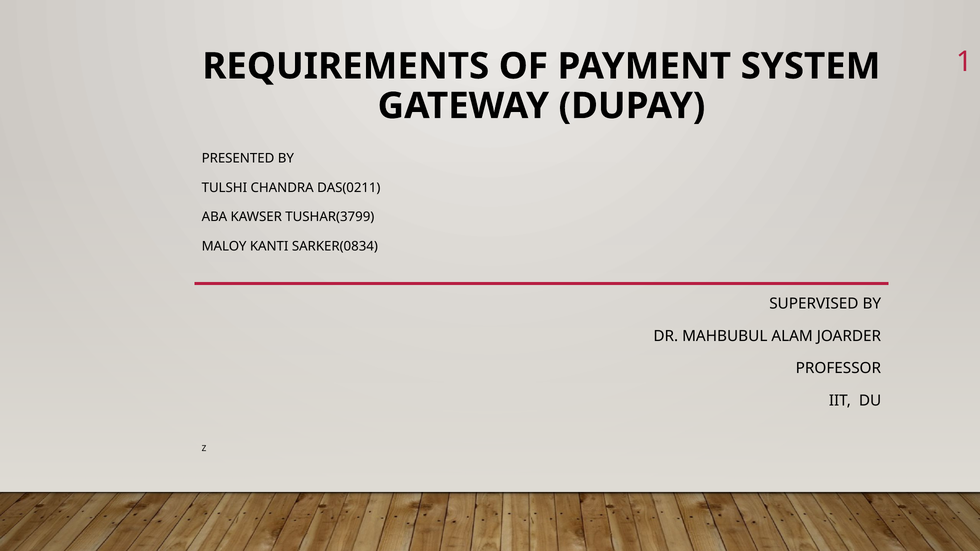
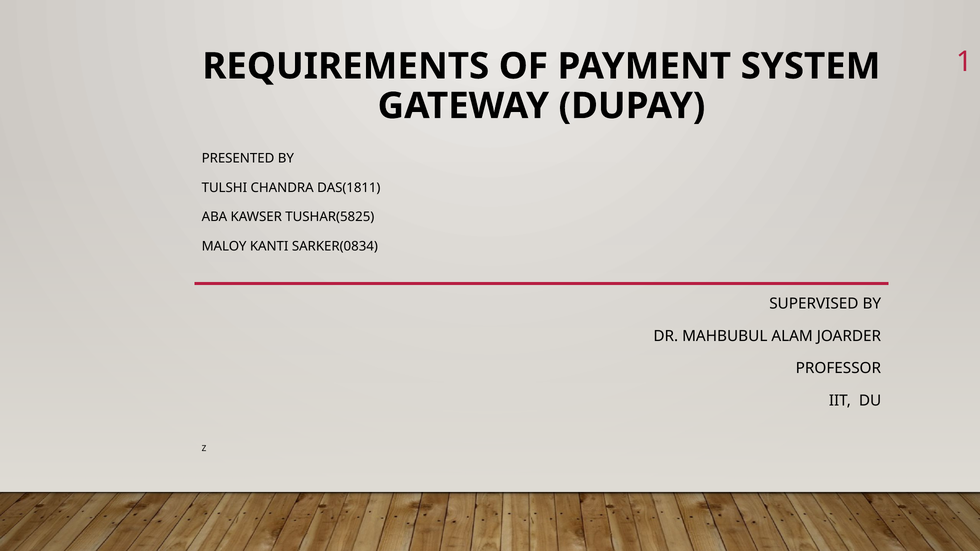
DAS(0211: DAS(0211 -> DAS(1811 (349, 188)
TUSHAR(3799: TUSHAR(3799 -> TUSHAR(5825 (330, 217)
